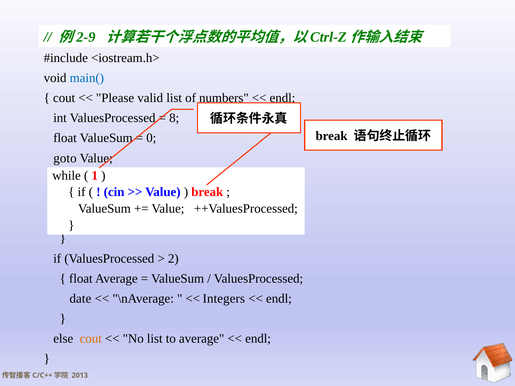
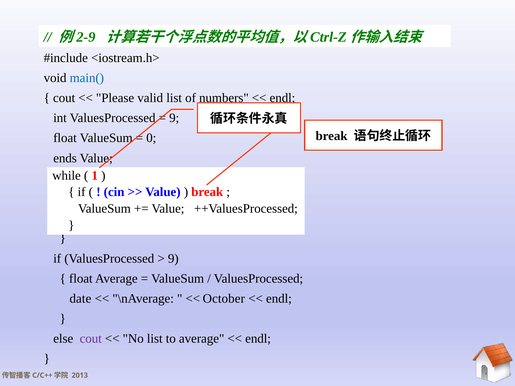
8: 8 -> 9 (174, 118)
goto: goto -> ends (65, 158)
2: 2 -> 9 (173, 259)
Integers: Integers -> October (224, 299)
cout colour: orange -> purple (91, 339)
